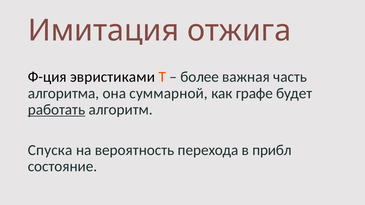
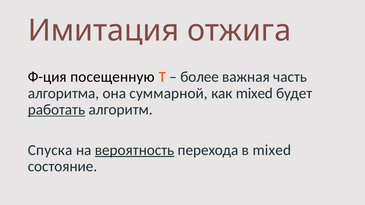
эвристиками: эвристиками -> посещенную (113, 77)
как графе: графе -> mixed (254, 93)
вероятность underline: none -> present (135, 150)
в прибл: прибл -> mixed (272, 150)
